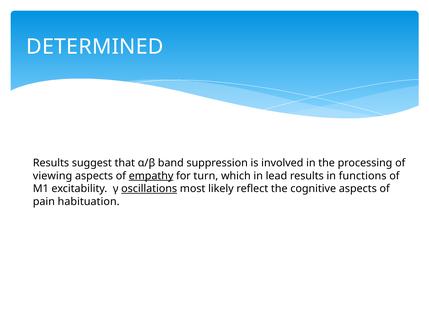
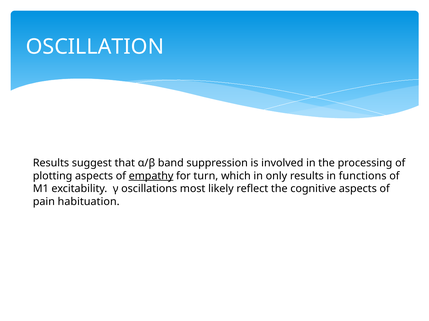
DETERMINED: DETERMINED -> OSCILLATION (95, 47)
viewing: viewing -> plotting (53, 176)
lead: lead -> only (276, 176)
oscillations underline: present -> none (149, 189)
